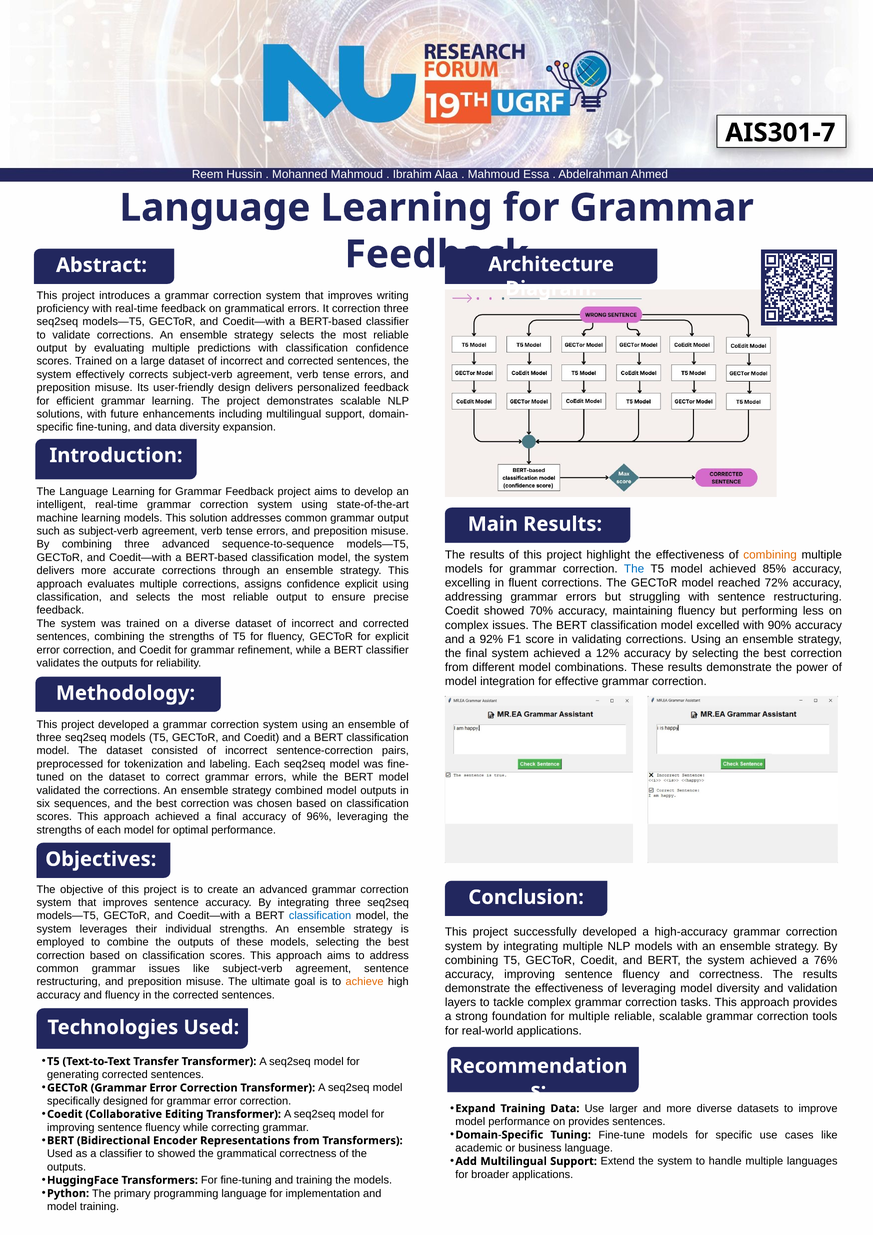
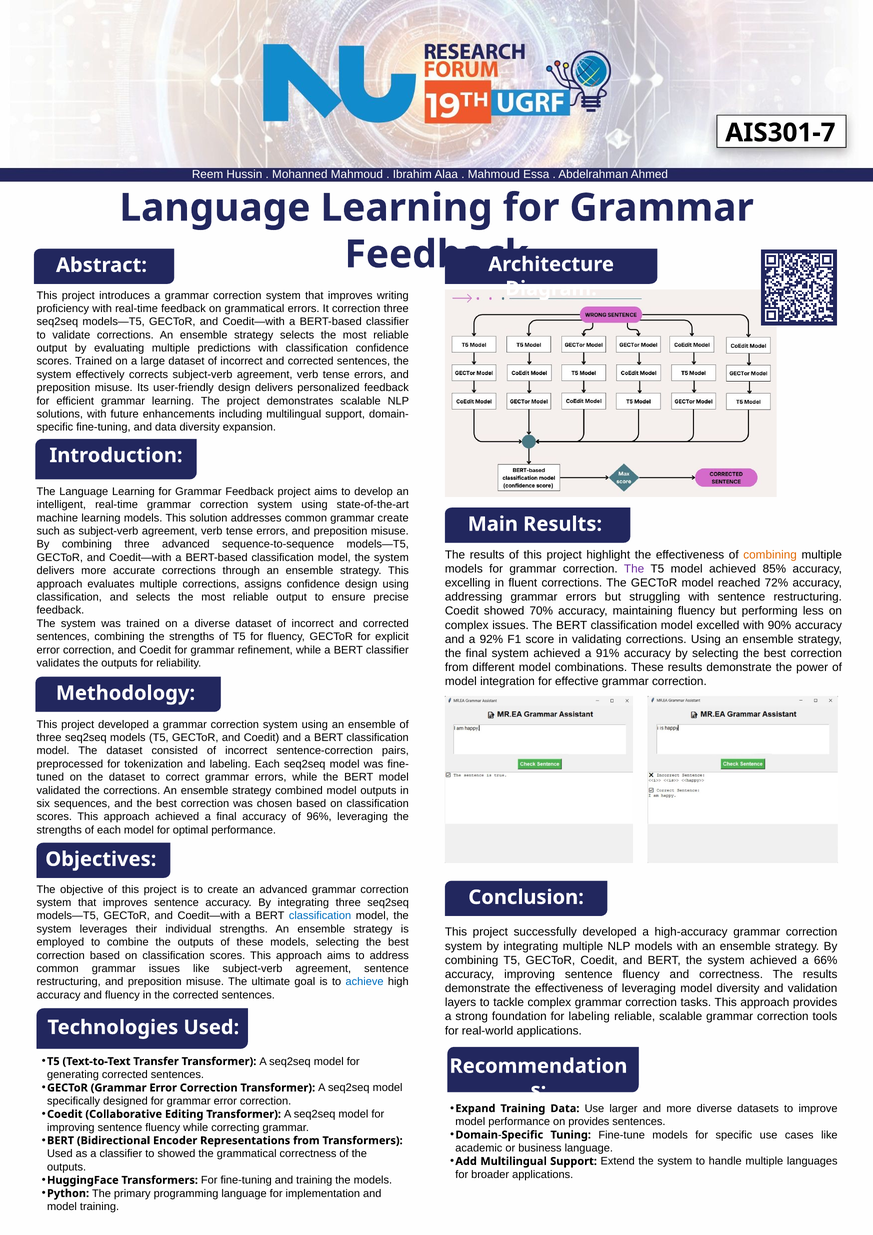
grammar output: output -> create (393, 518)
The colour: blue -> purple (634, 569)
confidence explicit: explicit -> design (361, 584)
12%: 12% -> 91% (608, 653)
76%: 76% -> 66% (826, 960)
achieve colour: orange -> blue (365, 982)
for multiple: multiple -> labeling (589, 1016)
